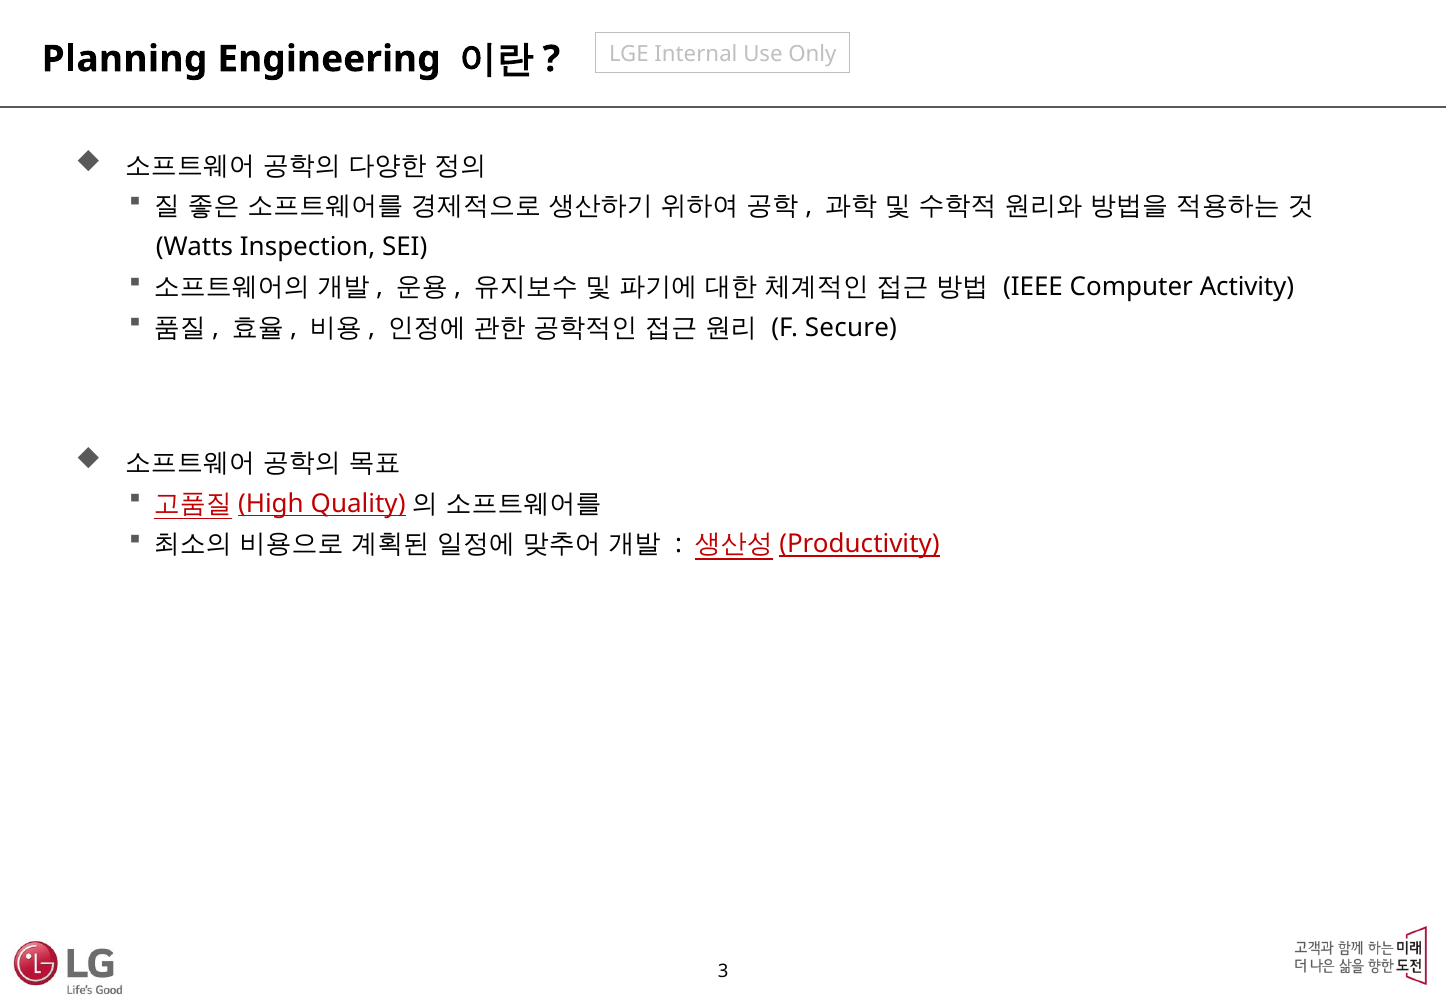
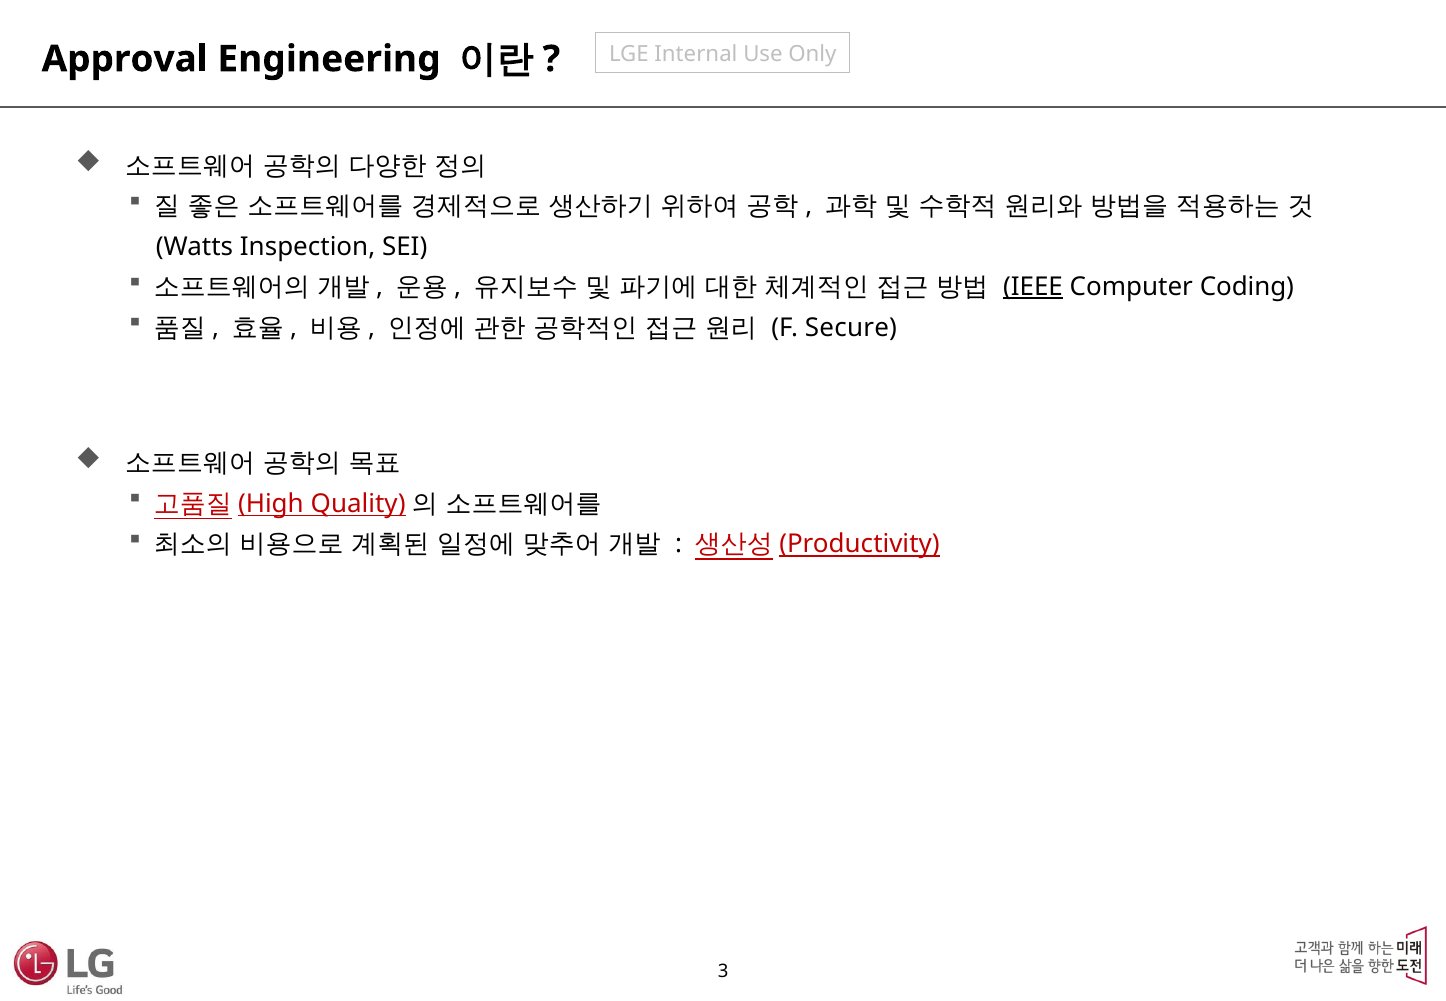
Planning: Planning -> Approval (125, 59)
IEEE underline: none -> present (1033, 287)
Activity: Activity -> Coding (1247, 287)
